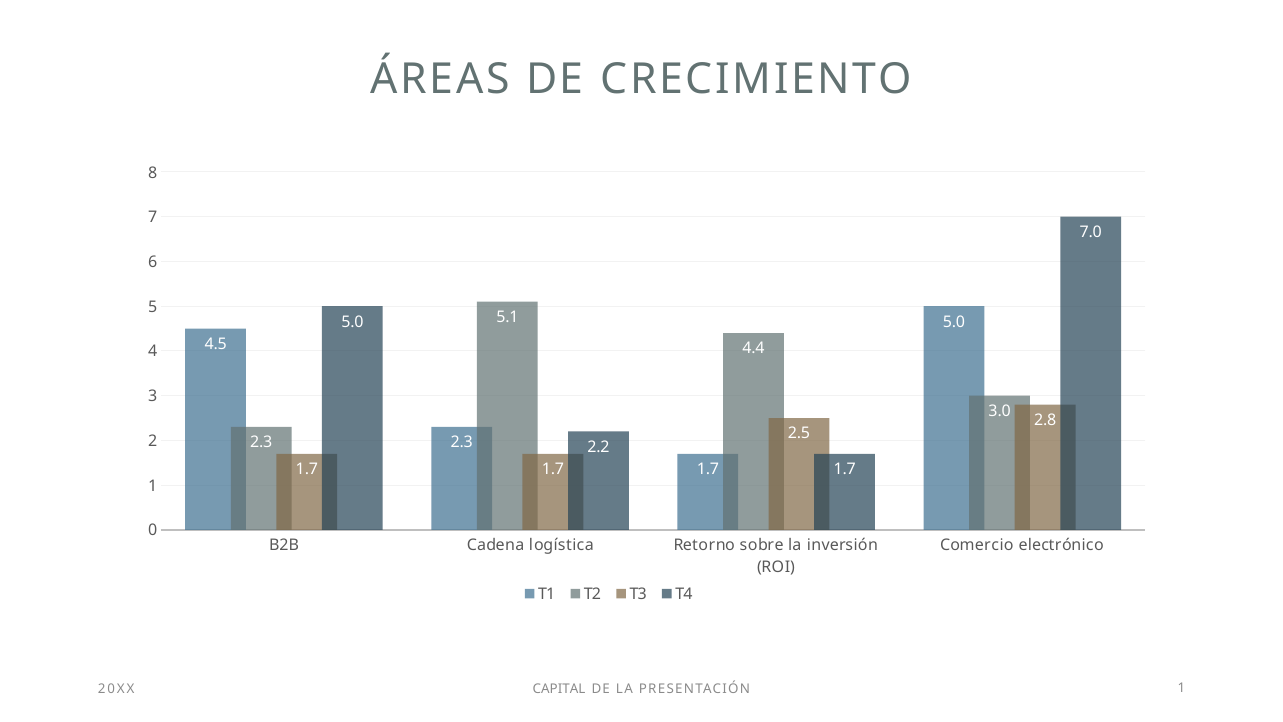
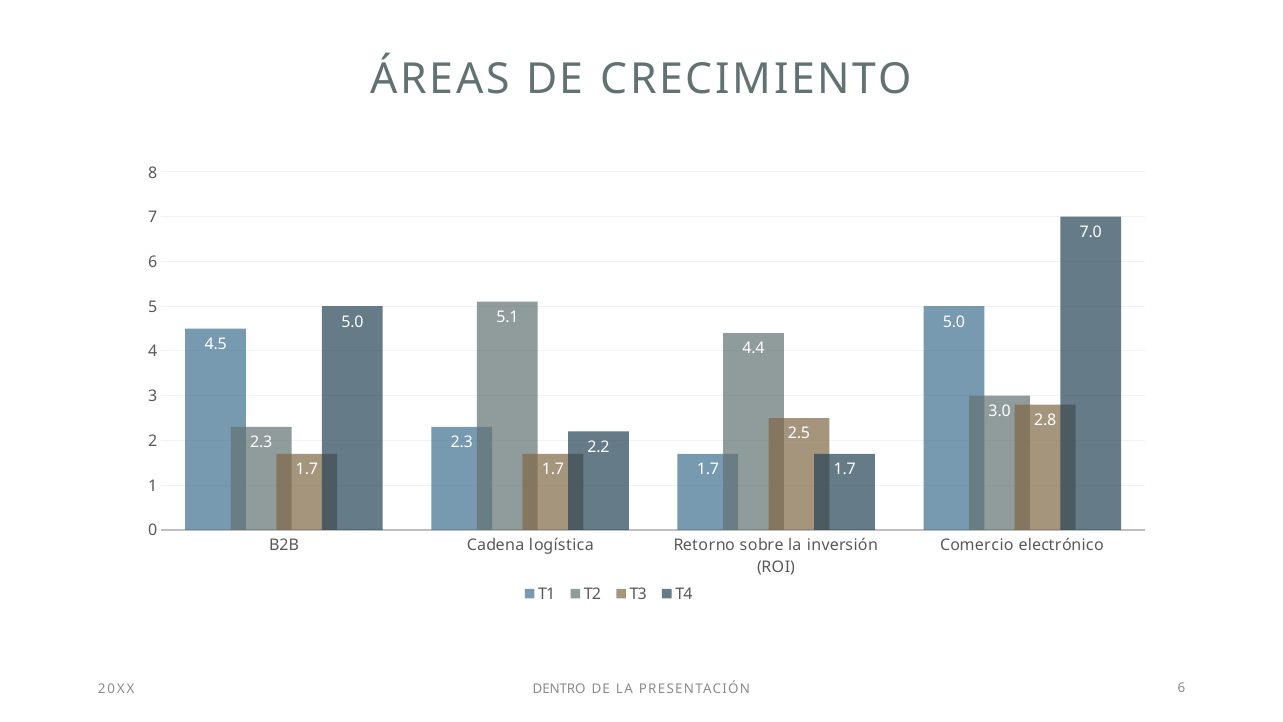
CAPITAL: CAPITAL -> DENTRO (559, 689)
PRESENTACIÓN 1: 1 -> 6 (1181, 688)
